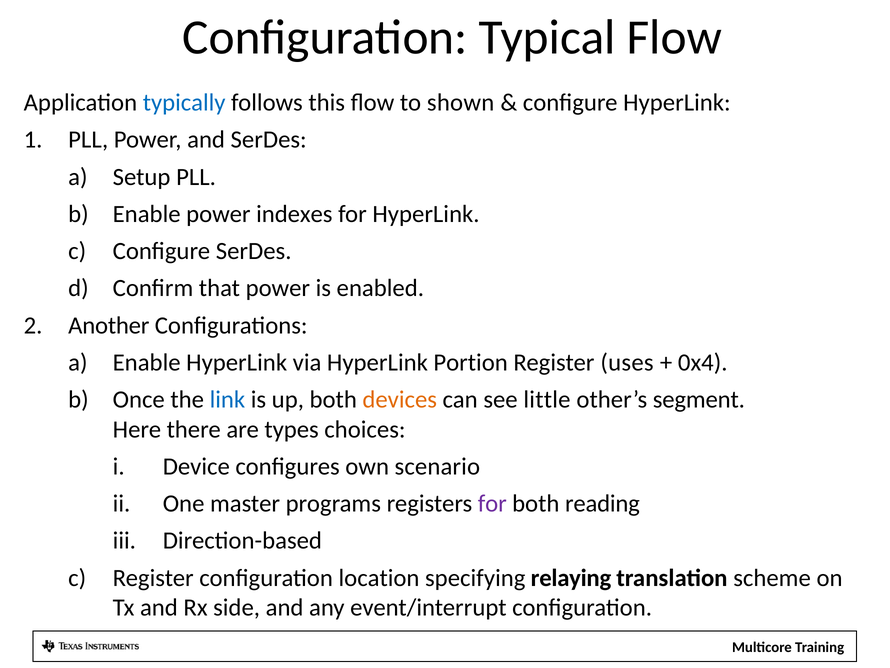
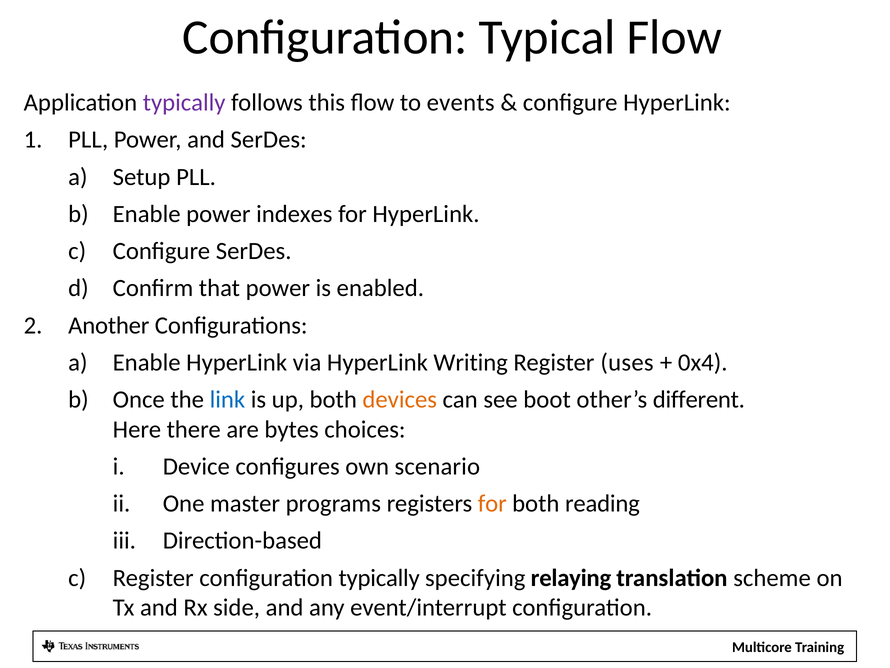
typically colour: blue -> purple (184, 103)
shown: shown -> events (461, 103)
Portion: Portion -> Writing (471, 362)
little: little -> boot (547, 399)
segment: segment -> different (699, 399)
types: types -> bytes (292, 429)
for colour: purple -> orange (492, 503)
configuration location: location -> typically (379, 578)
